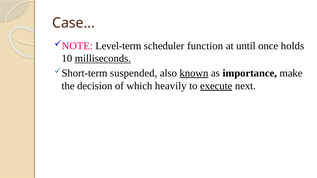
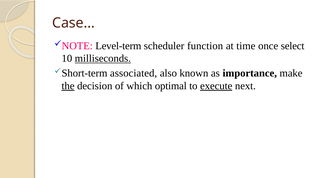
until: until -> time (246, 46)
holds: holds -> select (293, 46)
suspended: suspended -> associated (134, 73)
known underline: present -> none (194, 73)
the underline: none -> present (68, 86)
heavily: heavily -> optimal (171, 86)
